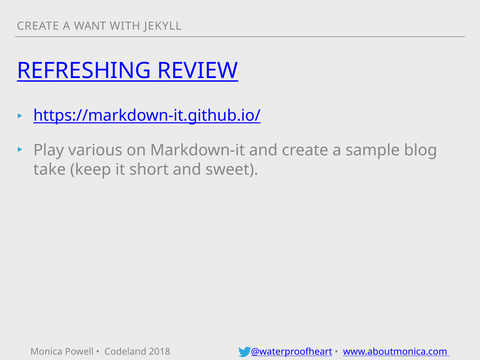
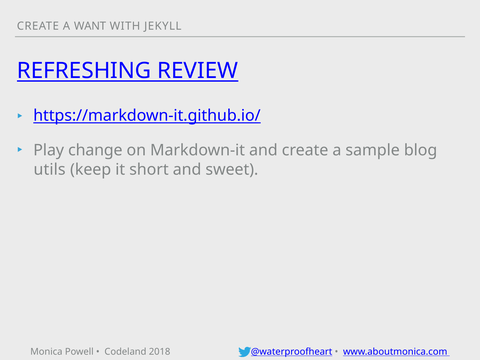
various: various -> change (95, 150)
take: take -> utils (50, 170)
